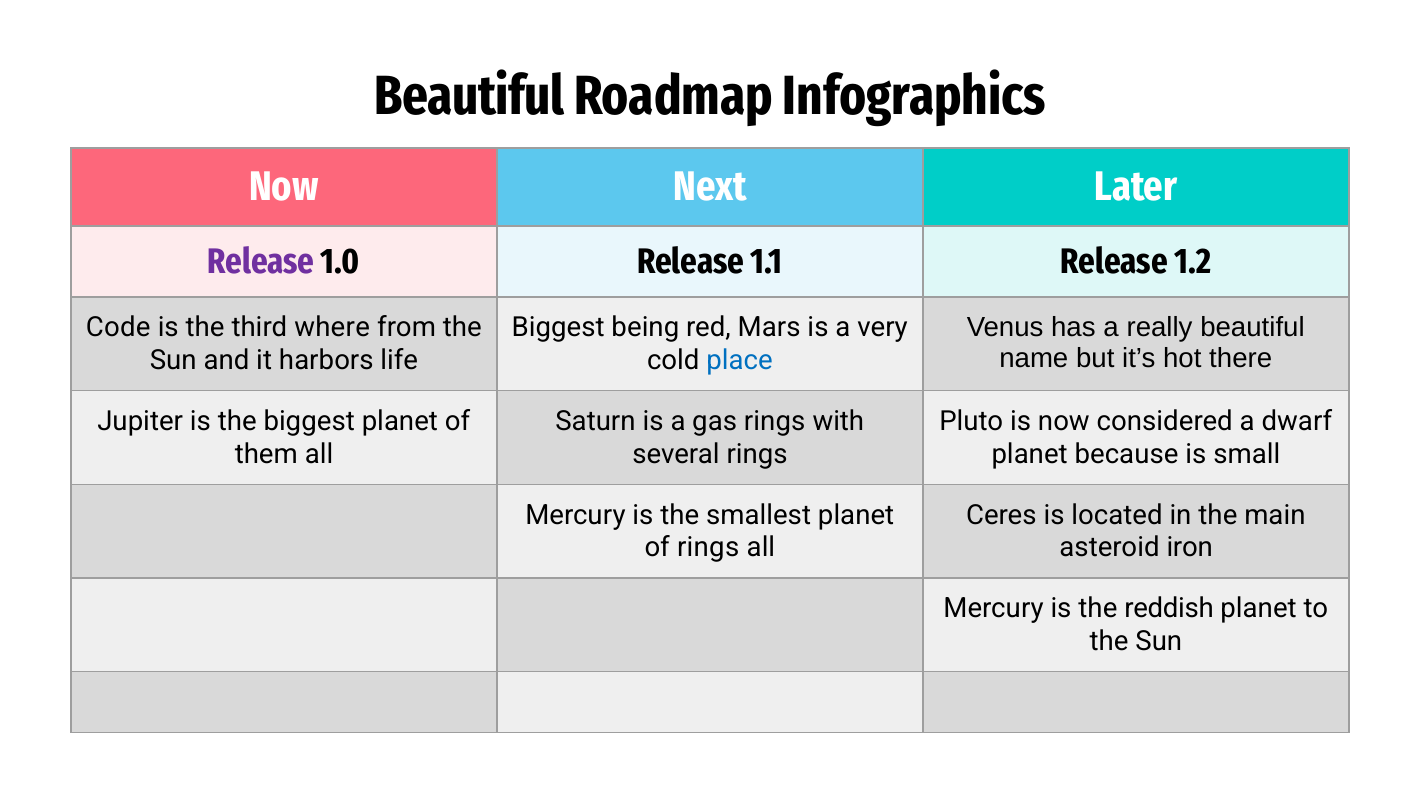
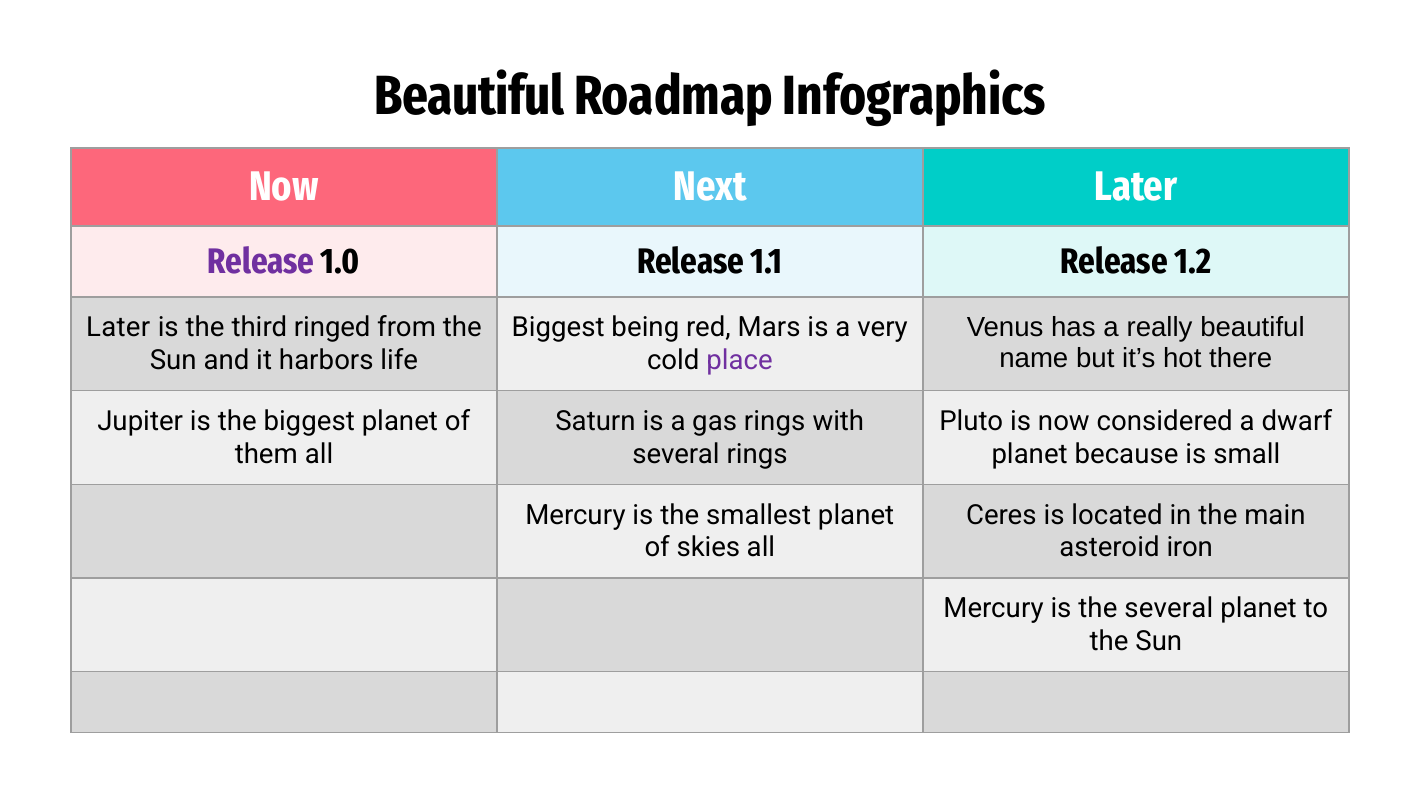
Code: Code -> Later (118, 328)
where: where -> ringed (332, 328)
place colour: blue -> purple (740, 360)
of rings: rings -> skies (708, 548)
the reddish: reddish -> several (1169, 609)
